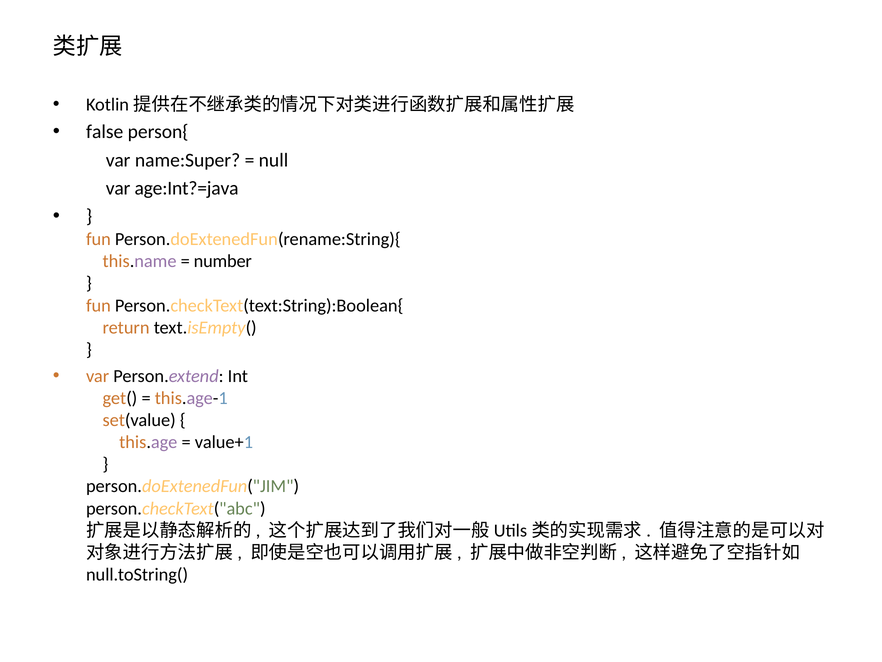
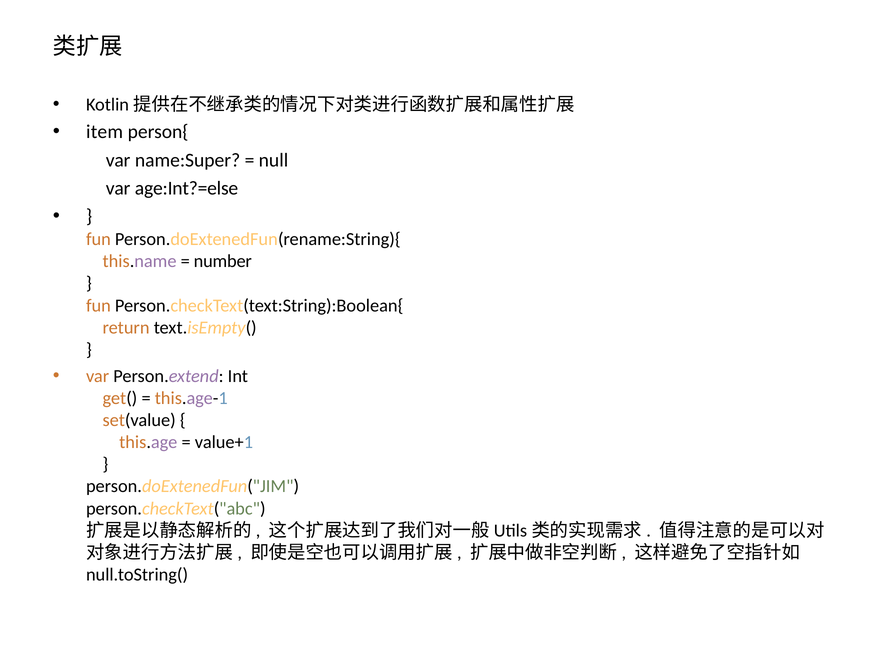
false: false -> item (105, 132)
age:Int?=java: age:Int?=java -> age:Int?=else (187, 188)
